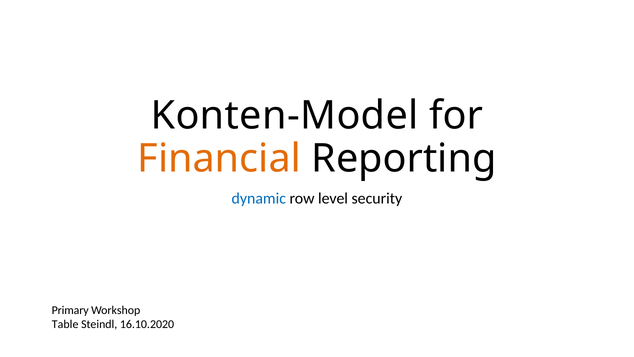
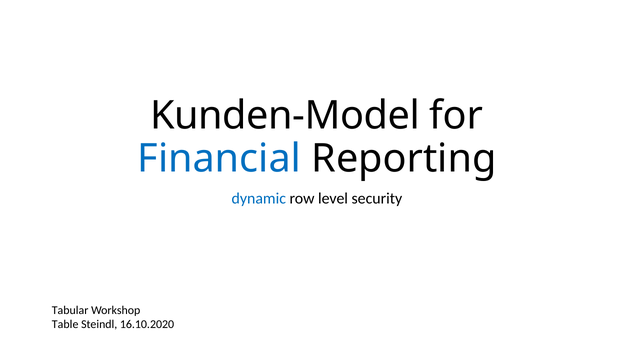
Konten-Model: Konten-Model -> Kunden-Model (285, 116)
Financial colour: orange -> blue (219, 158)
Primary: Primary -> Tabular (70, 310)
